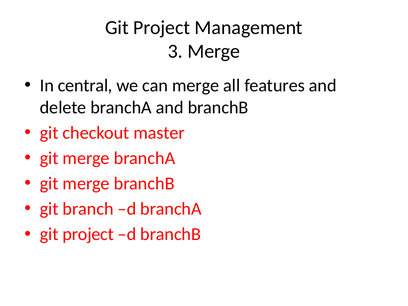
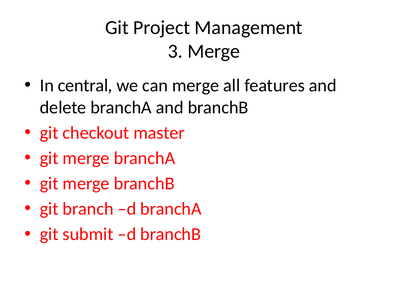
project: project -> submit (88, 234)
